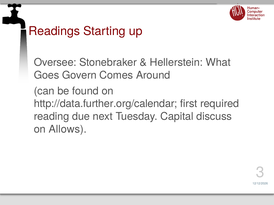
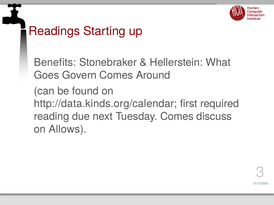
Oversee: Oversee -> Benefits (55, 62)
http://data.further.org/calendar: http://data.further.org/calendar -> http://data.kinds.org/calendar (105, 104)
Tuesday Capital: Capital -> Comes (177, 117)
